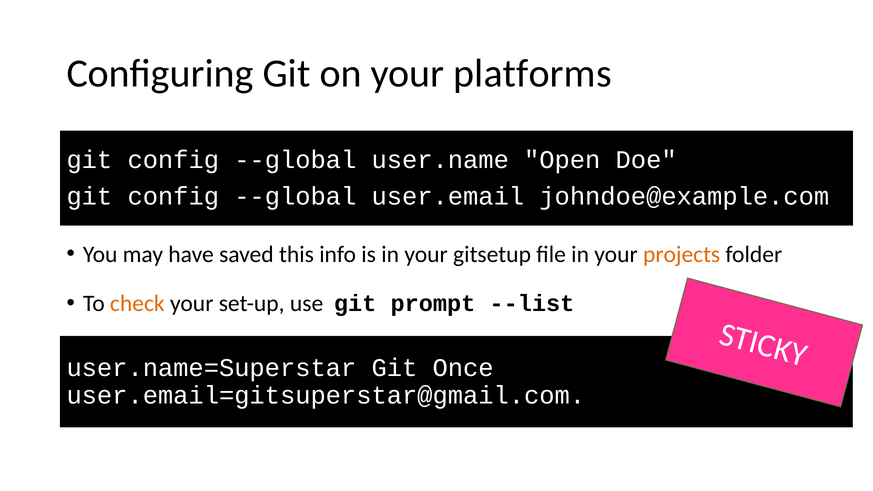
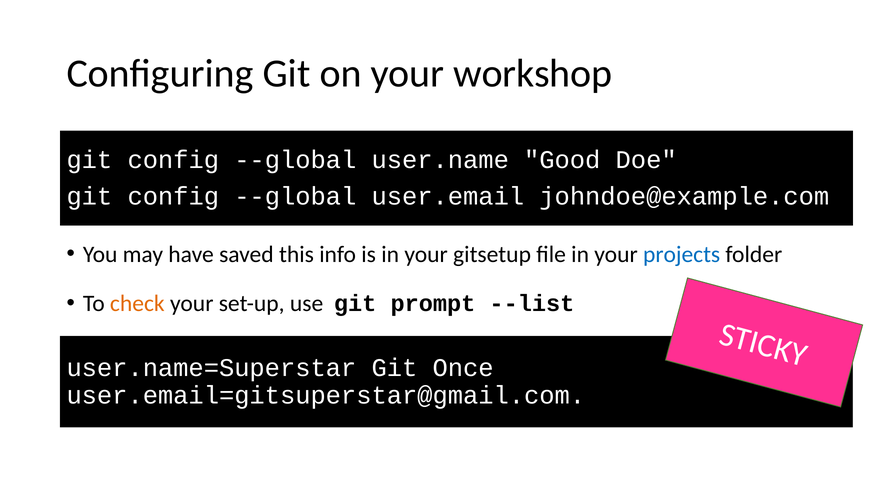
platforms: platforms -> workshop (533, 73)
Open: Open -> Good (562, 160)
projects colour: orange -> blue (682, 255)
